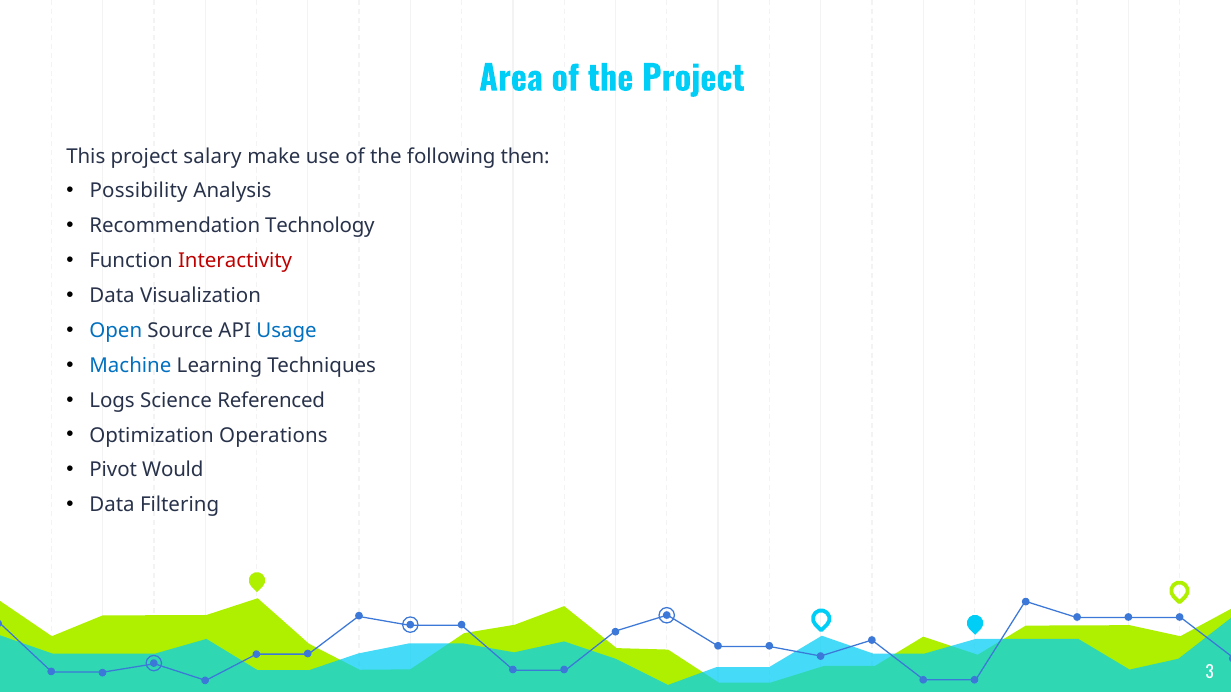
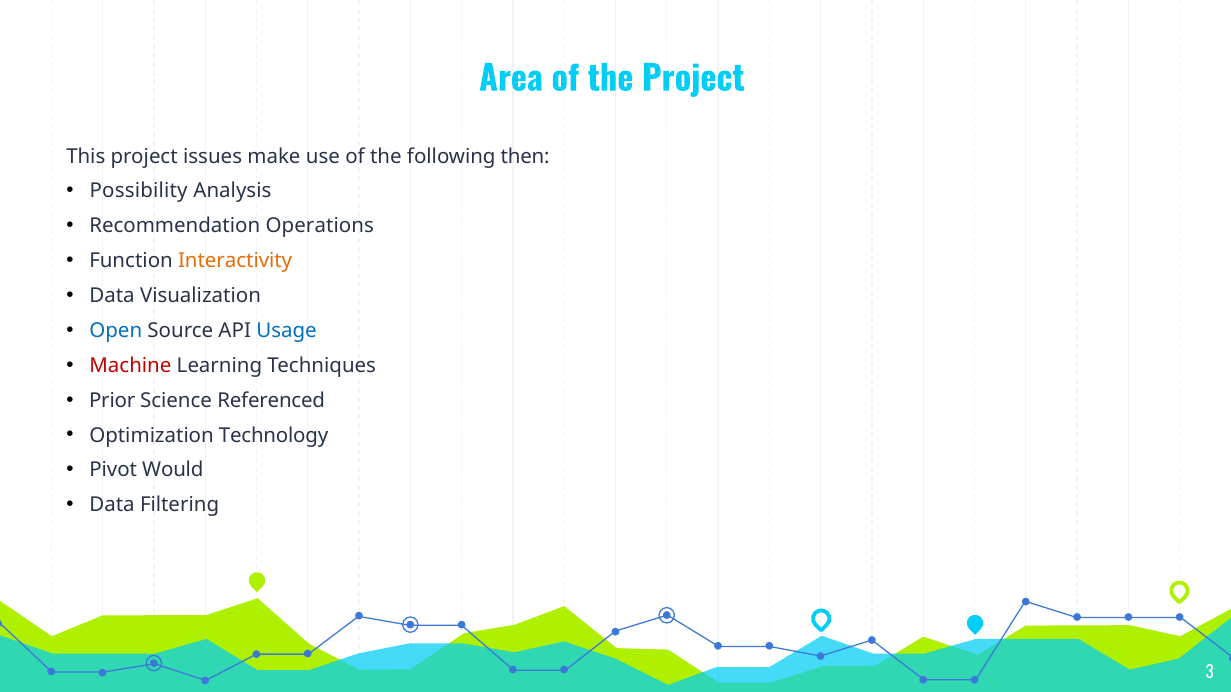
salary: salary -> issues (213, 156)
Technology: Technology -> Operations (320, 226)
Interactivity colour: red -> orange (235, 261)
Machine colour: blue -> red (130, 366)
Logs: Logs -> Prior (112, 401)
Operations: Operations -> Technology (274, 436)
